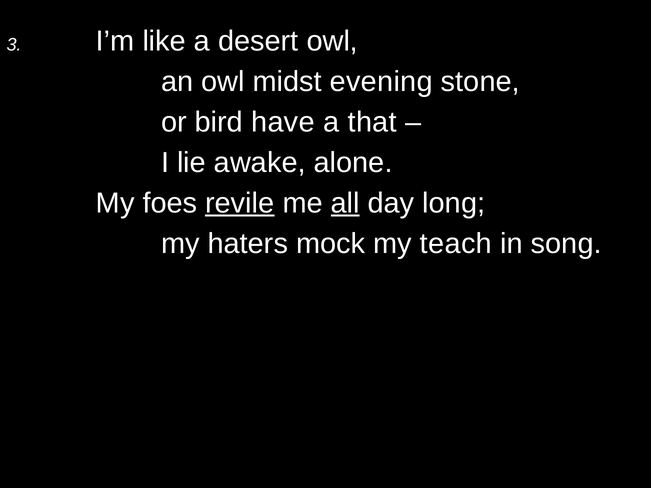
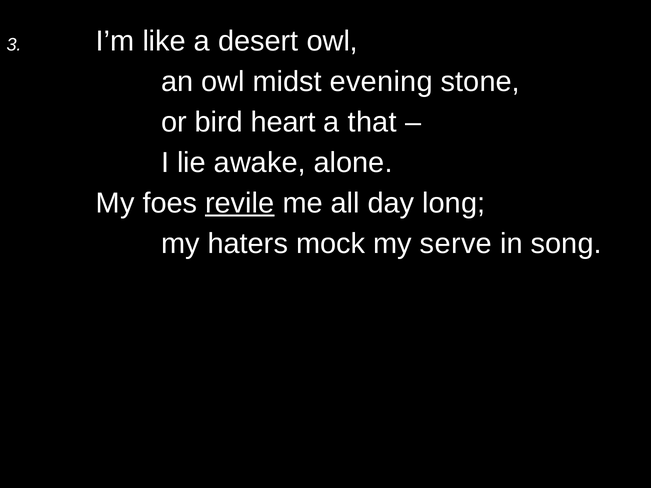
have: have -> heart (283, 122)
all underline: present -> none (345, 203)
teach: teach -> serve (456, 244)
